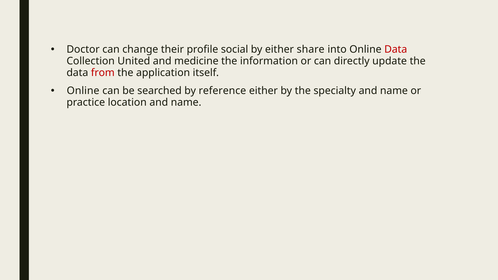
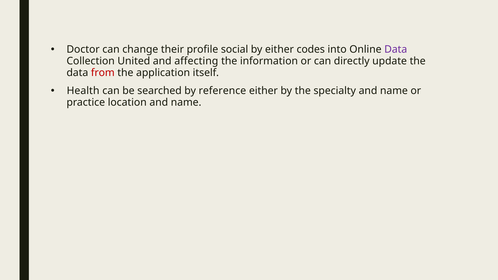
share: share -> codes (311, 49)
Data colour: red -> purple (396, 49)
medicine: medicine -> affecting (196, 61)
Online: Online -> Health (83, 91)
